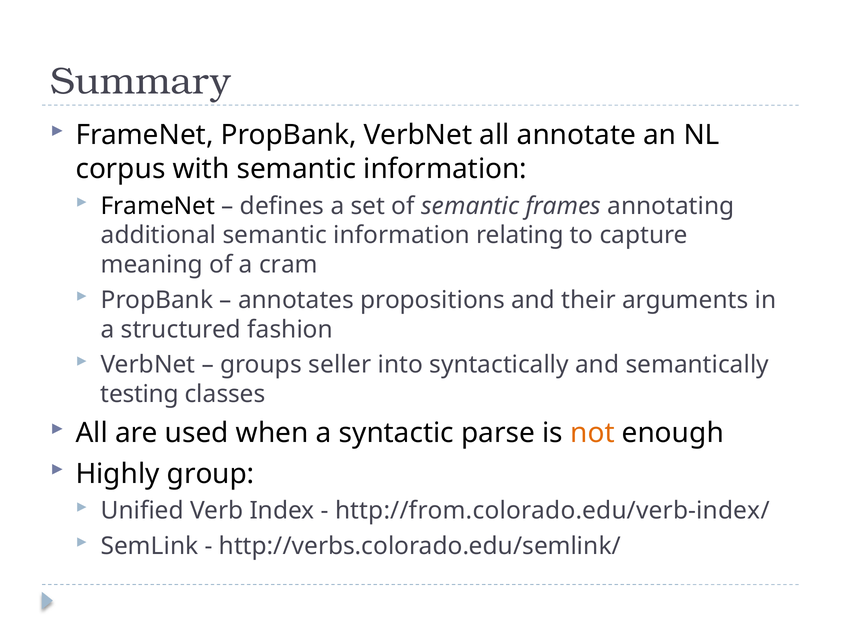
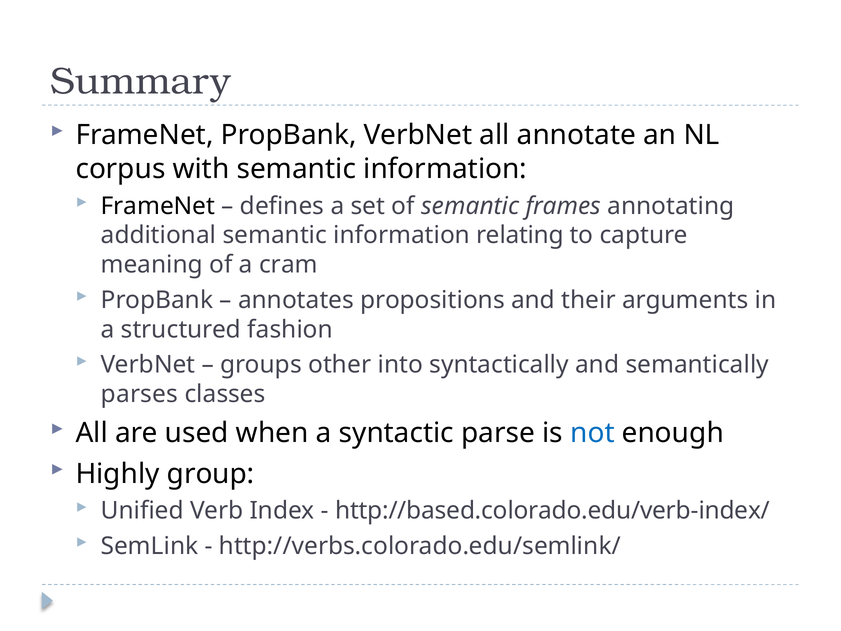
seller: seller -> other (340, 365)
testing: testing -> parses (139, 394)
not colour: orange -> blue (592, 433)
http://from.colorado.edu/verb-index/: http://from.colorado.edu/verb-index/ -> http://based.colorado.edu/verb-index/ (553, 511)
